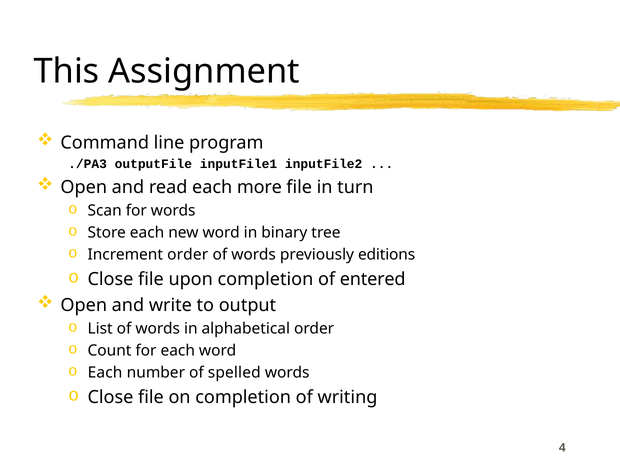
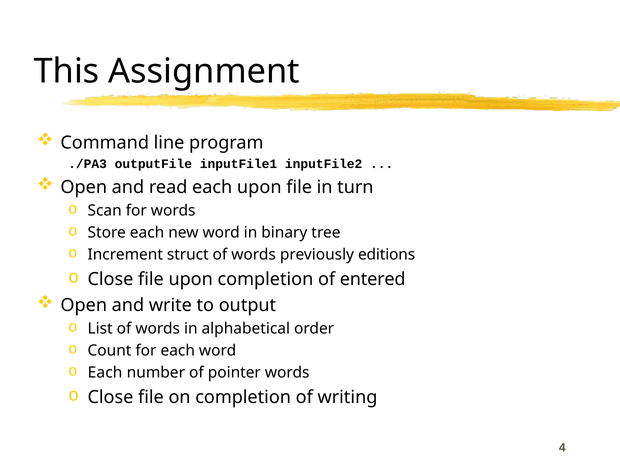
each more: more -> upon (259, 187)
Increment order: order -> struct (188, 255)
spelled: spelled -> pointer (234, 373)
